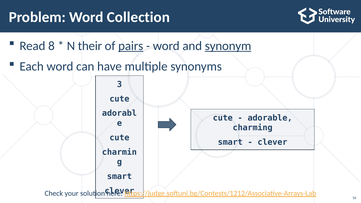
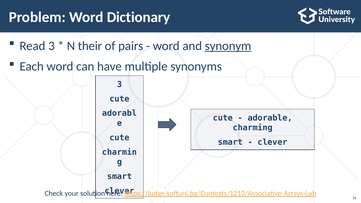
Collection: Collection -> Dictionary (138, 17)
Read 8: 8 -> 3 (51, 46)
pairs underline: present -> none (131, 46)
